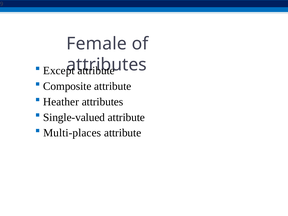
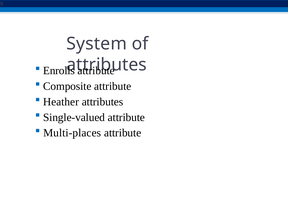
Female: Female -> System (97, 44)
Except: Except -> Enrolls (59, 71)
